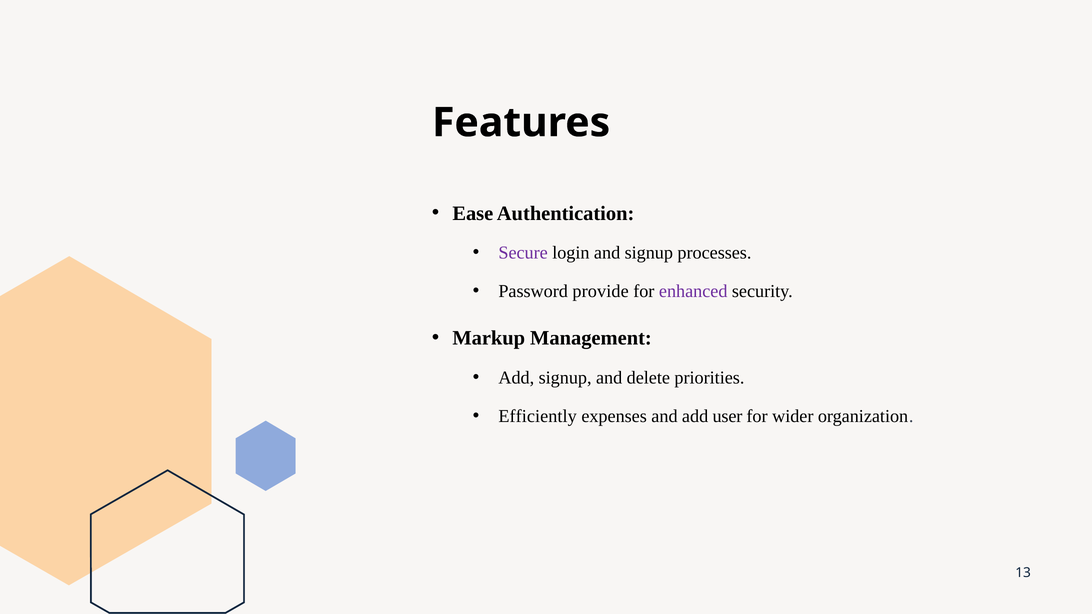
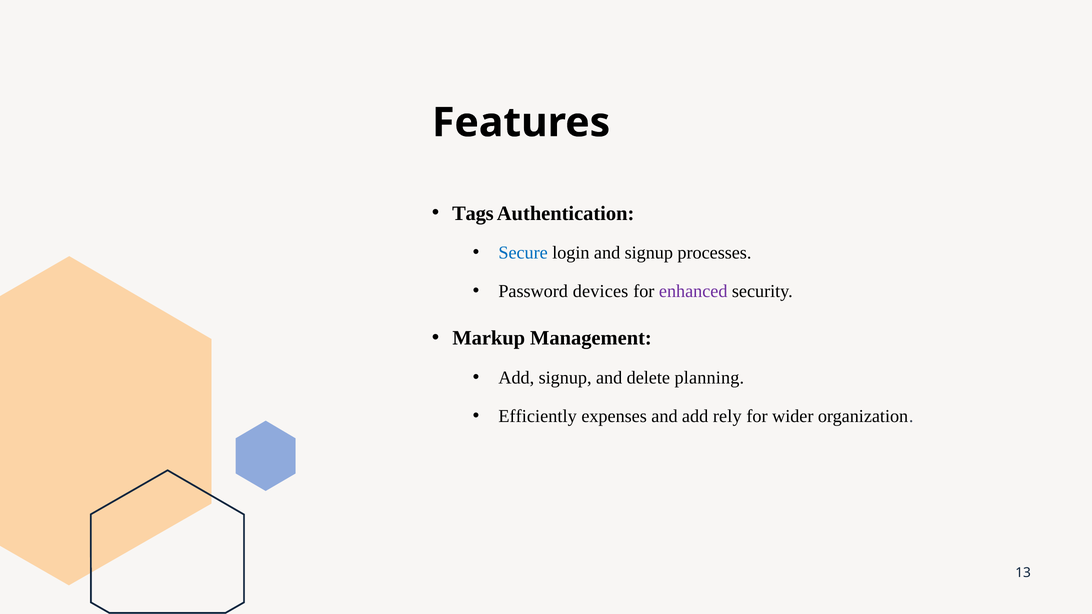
Ease: Ease -> Tags (473, 213)
Secure colour: purple -> blue (523, 253)
provide: provide -> devices (601, 291)
priorities: priorities -> planning (709, 378)
user: user -> rely (727, 416)
